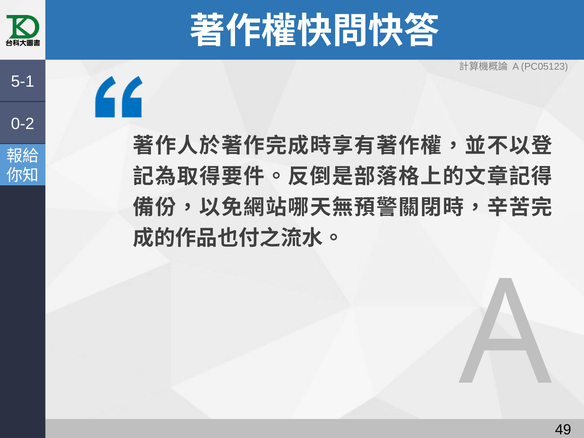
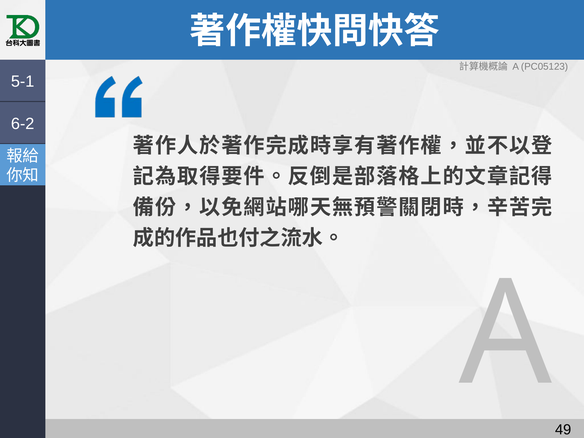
0-2: 0-2 -> 6-2 (23, 124)
